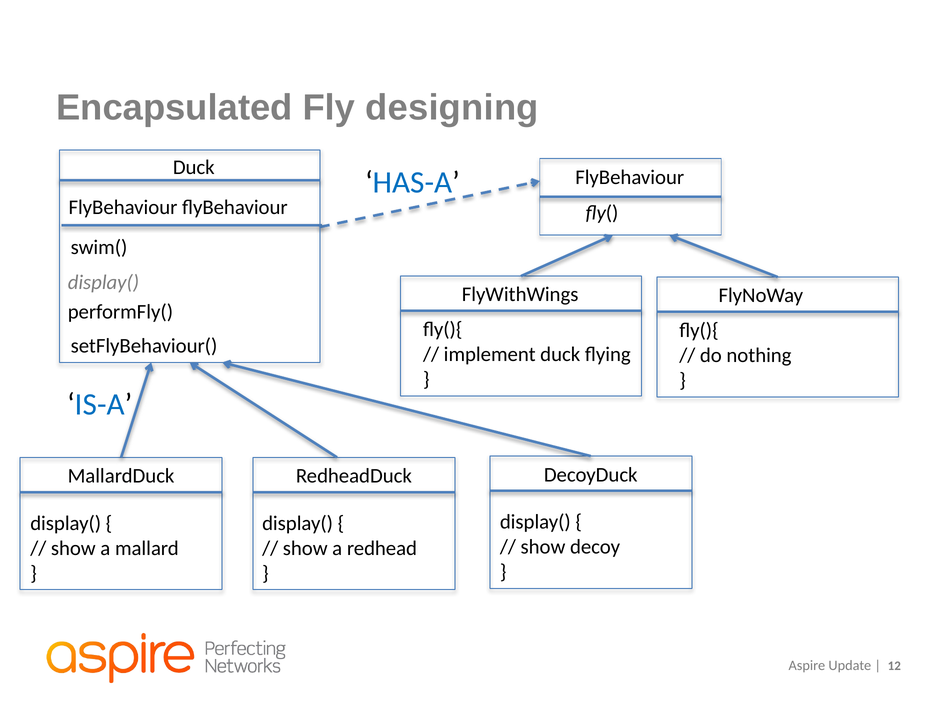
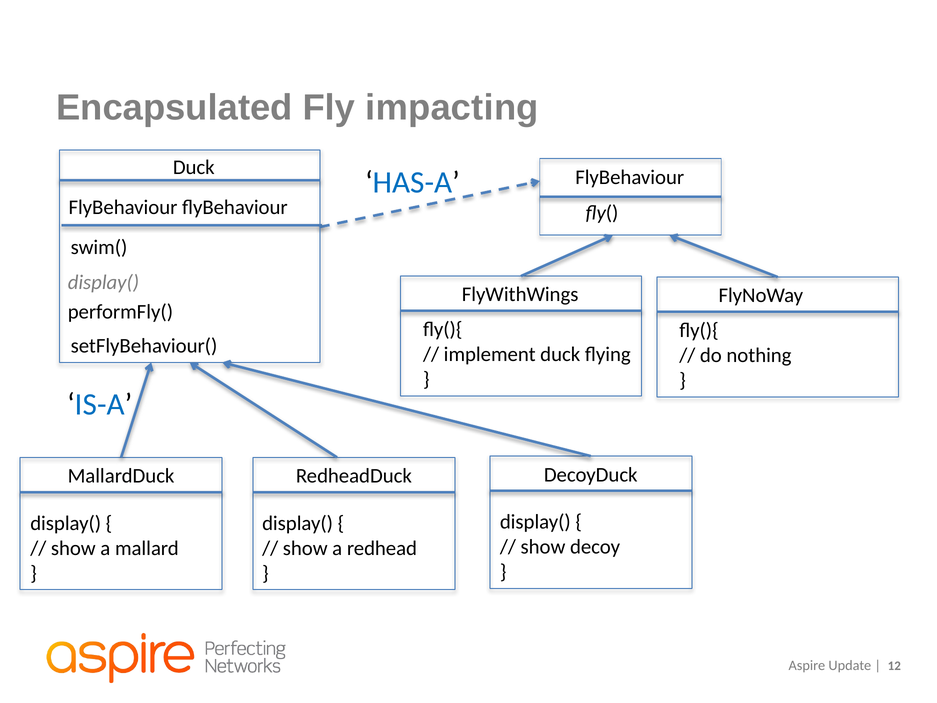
designing: designing -> impacting (452, 108)
